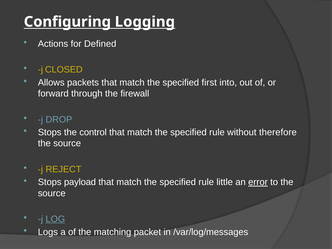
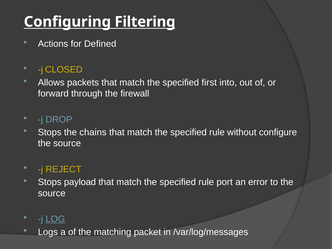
Logging: Logging -> Filtering (145, 22)
control: control -> chains (93, 132)
therefore: therefore -> configure (278, 132)
little: little -> port (225, 182)
error underline: present -> none (258, 182)
